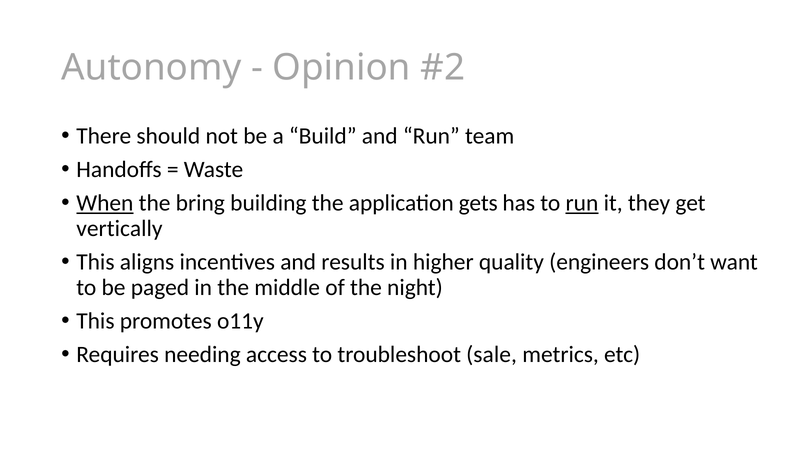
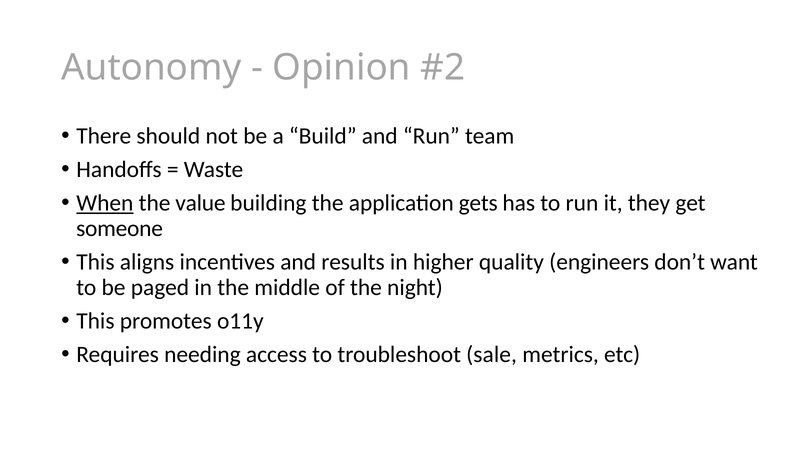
bring: bring -> value (200, 203)
run underline: present -> none (582, 203)
vertically: vertically -> someone (120, 228)
